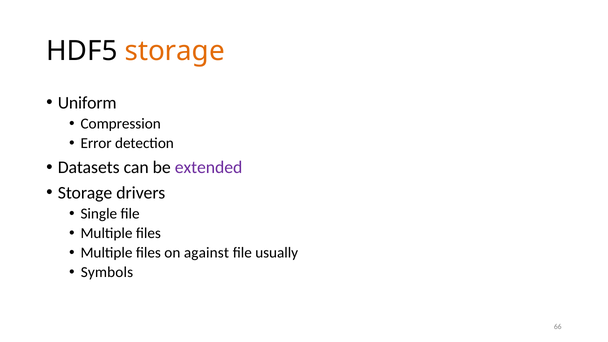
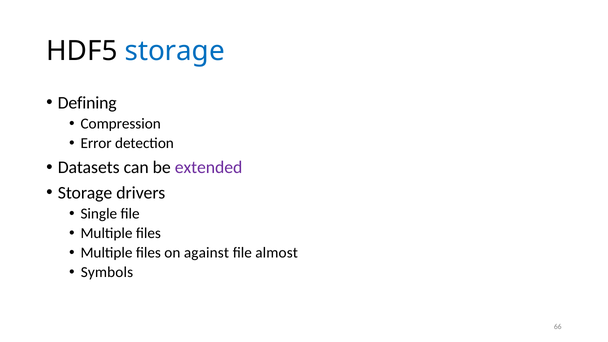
storage colour: orange -> blue (175, 51)
Uniform: Uniform -> Defining (87, 103)
usually: usually -> almost (277, 253)
